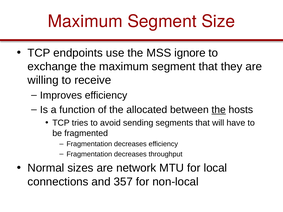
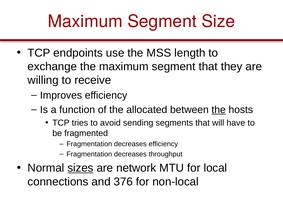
ignore: ignore -> length (190, 53)
sizes underline: none -> present (80, 168)
357: 357 -> 376 (123, 182)
